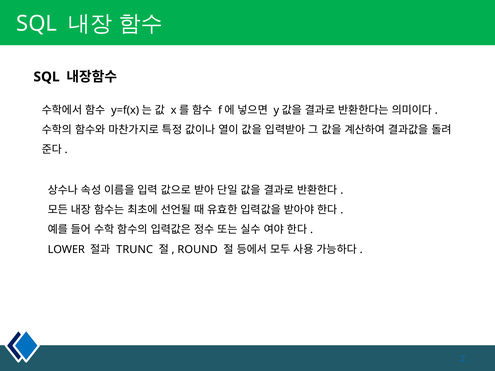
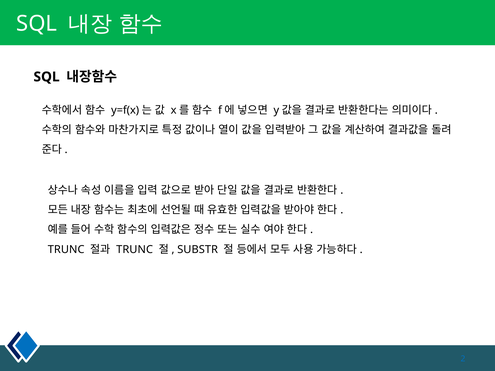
LOWER: LOWER -> TRUNC (66, 250)
ROUND: ROUND -> SUBSTR (198, 250)
